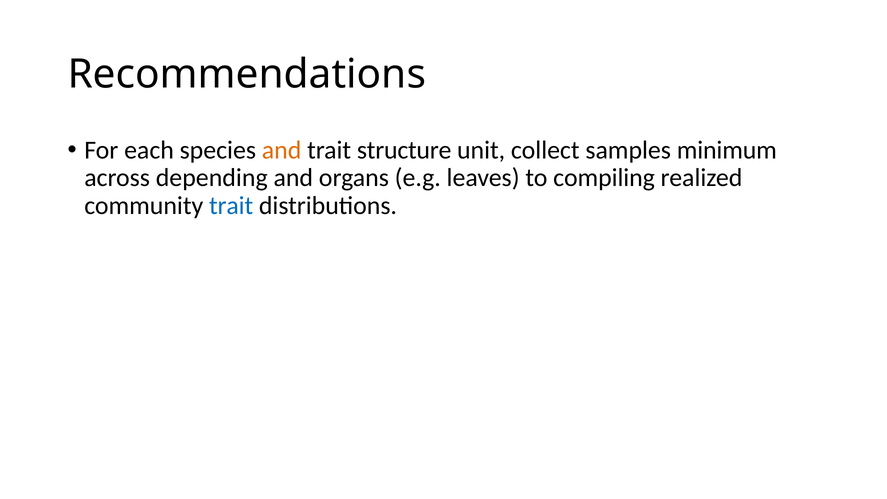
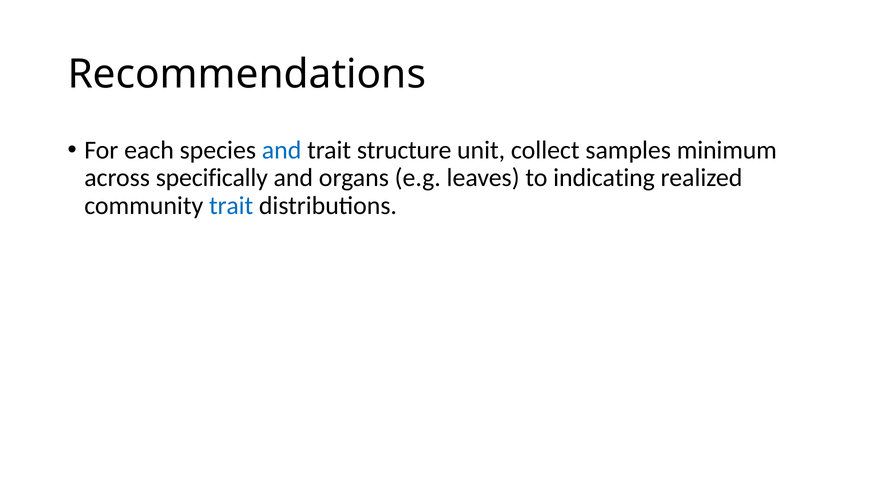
and colour: orange -> blue (282, 150)
depending: depending -> specifically (212, 178)
compiling: compiling -> indicating (604, 178)
